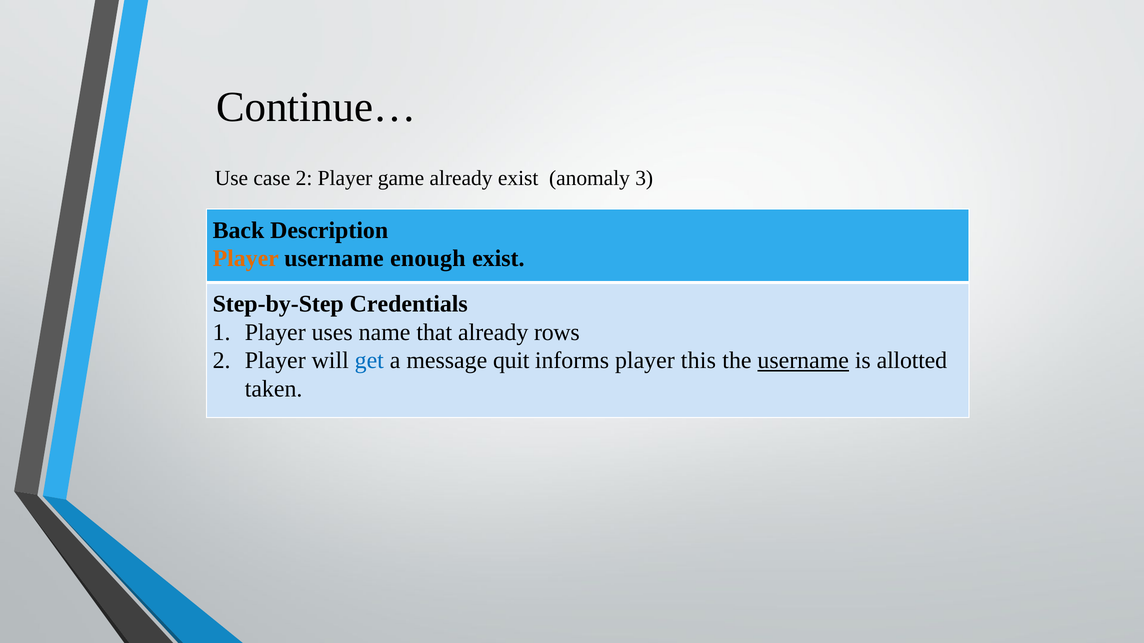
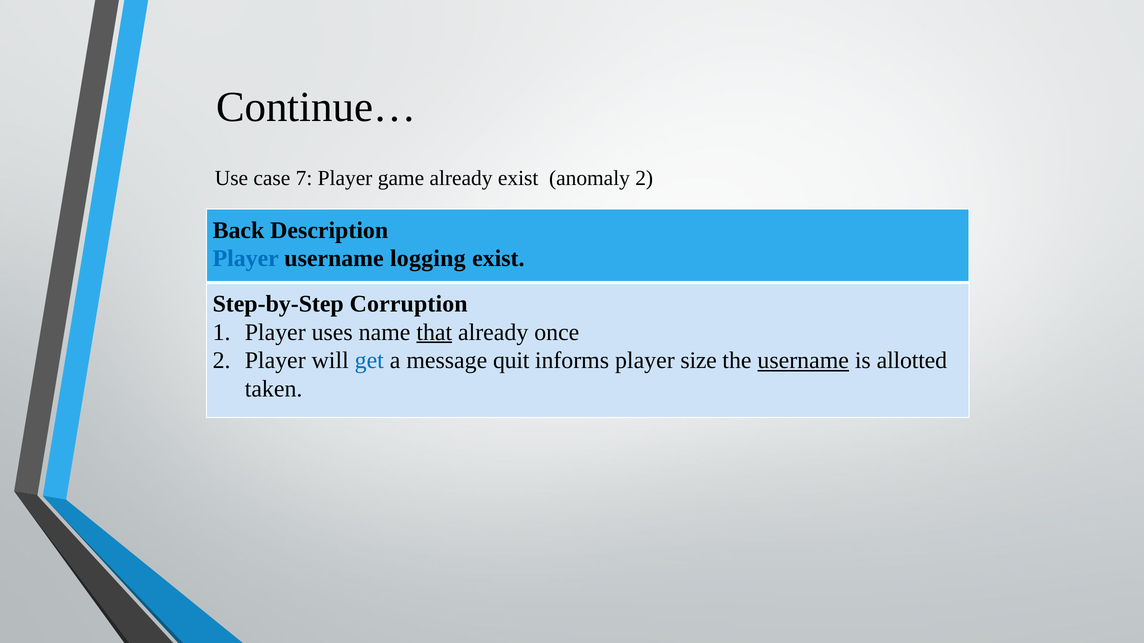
case 2: 2 -> 7 (304, 178)
anomaly 3: 3 -> 2 (644, 178)
Player colour: orange -> blue (246, 259)
enough: enough -> logging (428, 259)
Credentials: Credentials -> Corruption (409, 304)
that underline: none -> present (434, 332)
rows: rows -> once (557, 332)
this: this -> size (699, 361)
